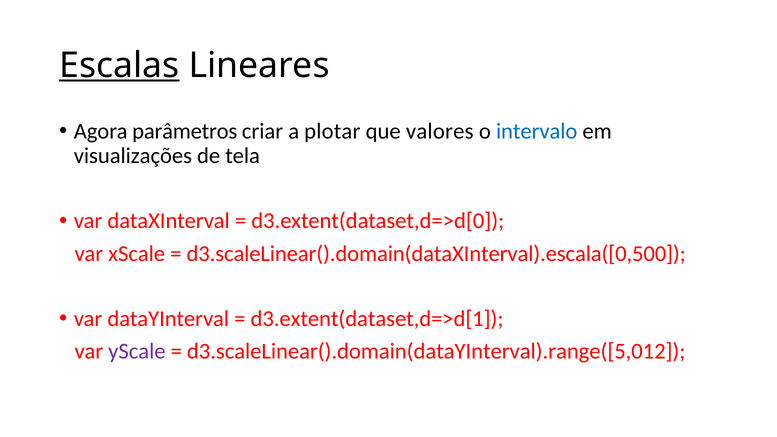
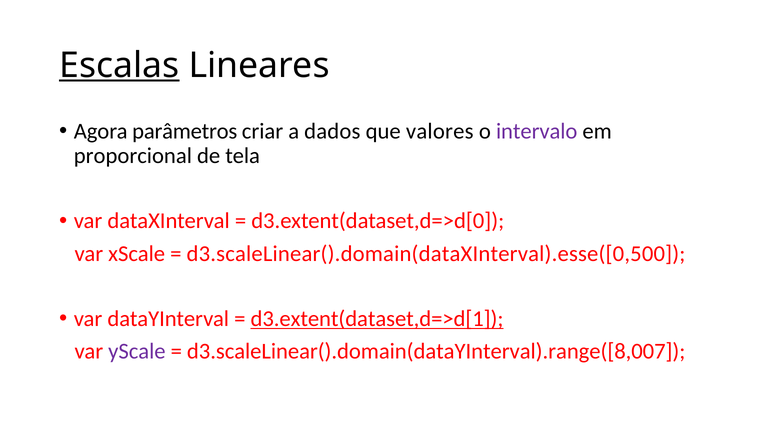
plotar: plotar -> dados (332, 131)
intervalo colour: blue -> purple (537, 131)
visualizações: visualizações -> proporcional (133, 156)
d3.scaleLinear().domain(dataXInterval).escala([0,500: d3.scaleLinear().domain(dataXInterval).escala([0,500 -> d3.scaleLinear().domain(dataXInterval).esse([0,500 (436, 254)
d3.extent(dataset,d=>d[1 underline: none -> present (377, 319)
d3.scaleLinear().domain(dataYInterval).range([5,012: d3.scaleLinear().domain(dataYInterval).range([5,012 -> d3.scaleLinear().domain(dataYInterval).range([8,007 (436, 351)
